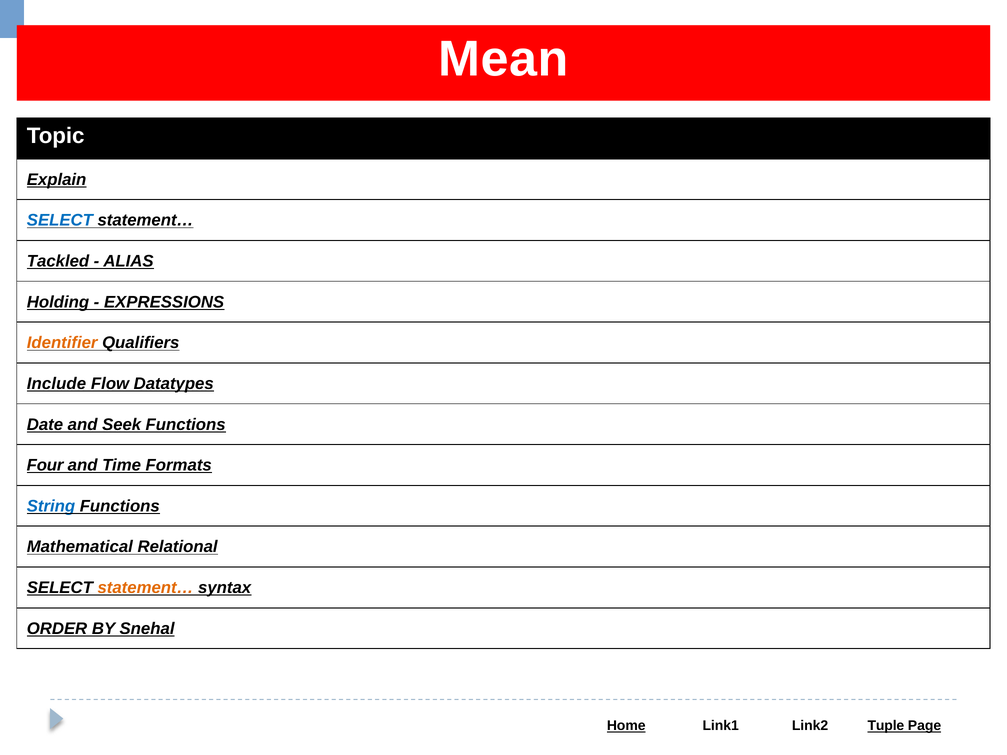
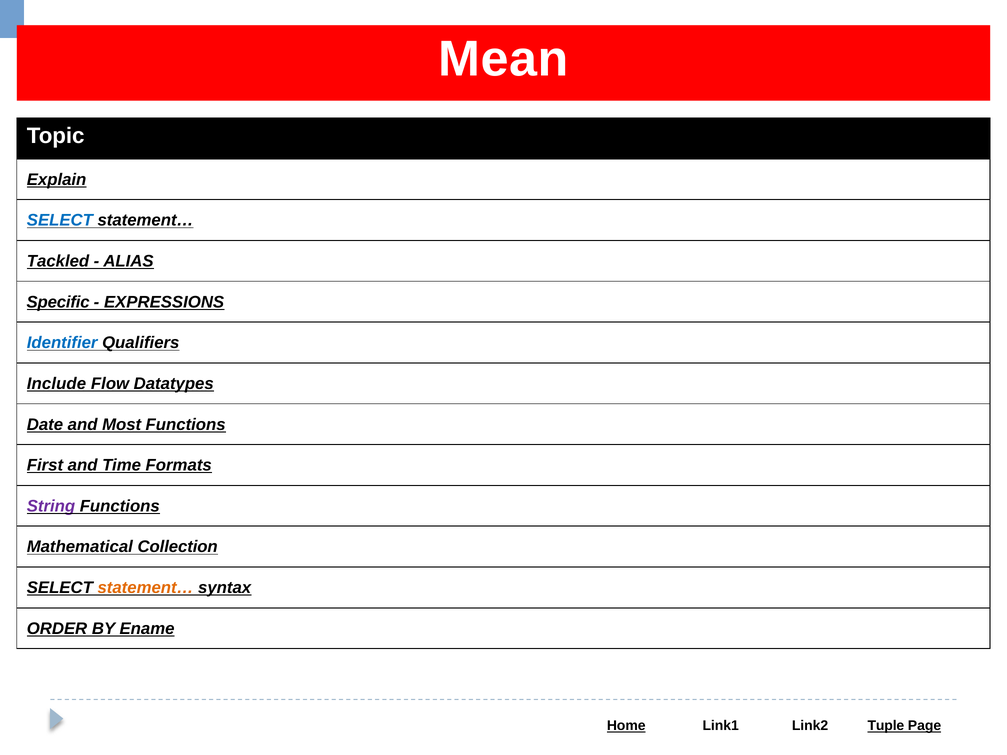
Holding: Holding -> Specific (58, 302)
Identifier colour: orange -> blue (62, 343)
Seek: Seek -> Most (122, 425)
Four: Four -> First (45, 465)
String colour: blue -> purple (51, 506)
Relational: Relational -> Collection (178, 547)
Snehal: Snehal -> Ename (147, 629)
